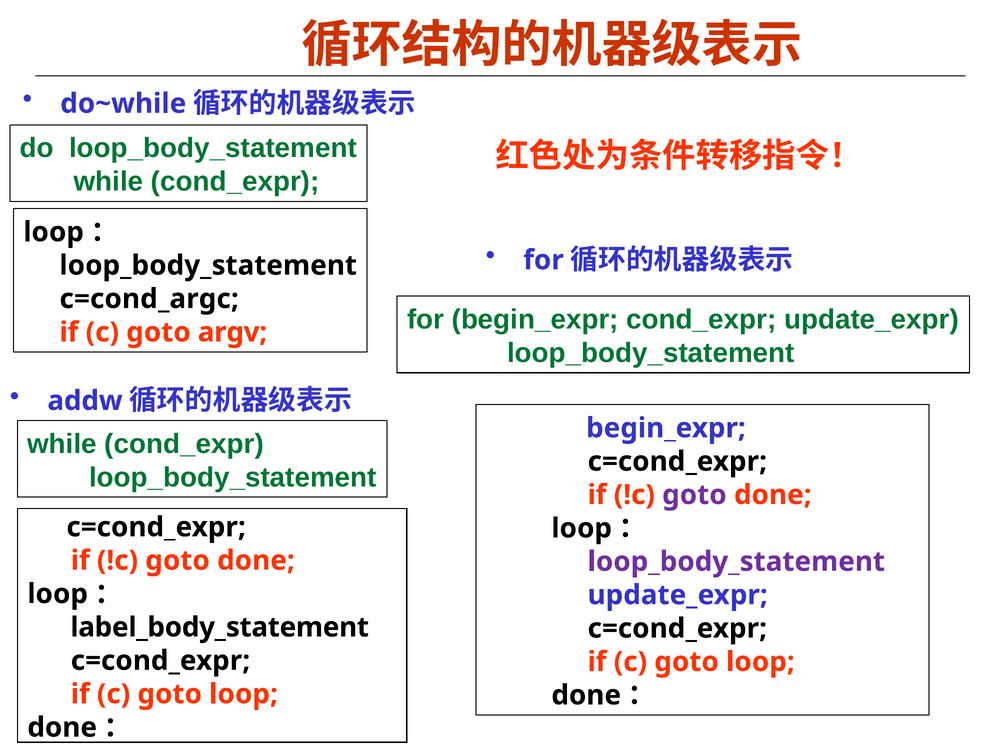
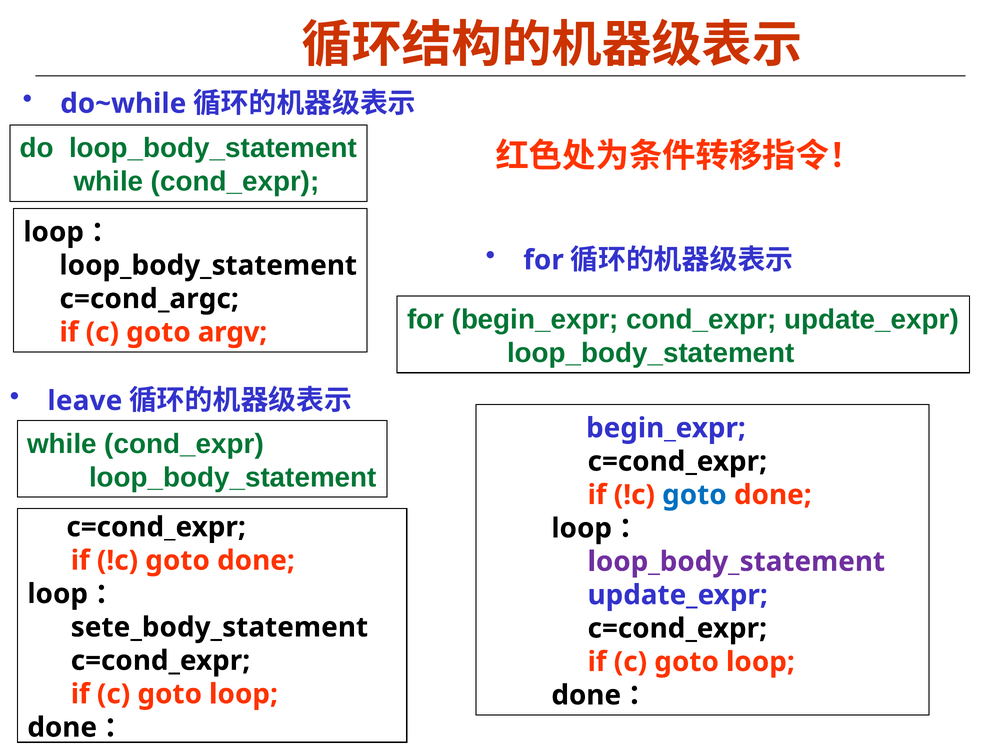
addw: addw -> leave (85, 401)
goto colour: purple -> blue (694, 495)
label_body_statement: label_body_statement -> sete_body_statement (219, 627)
